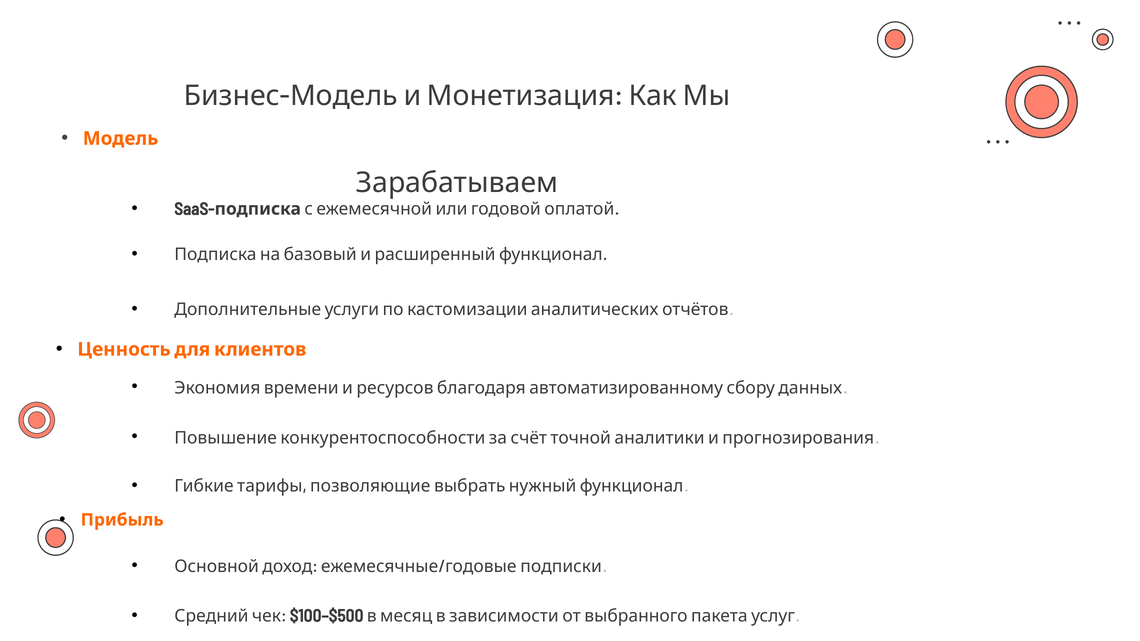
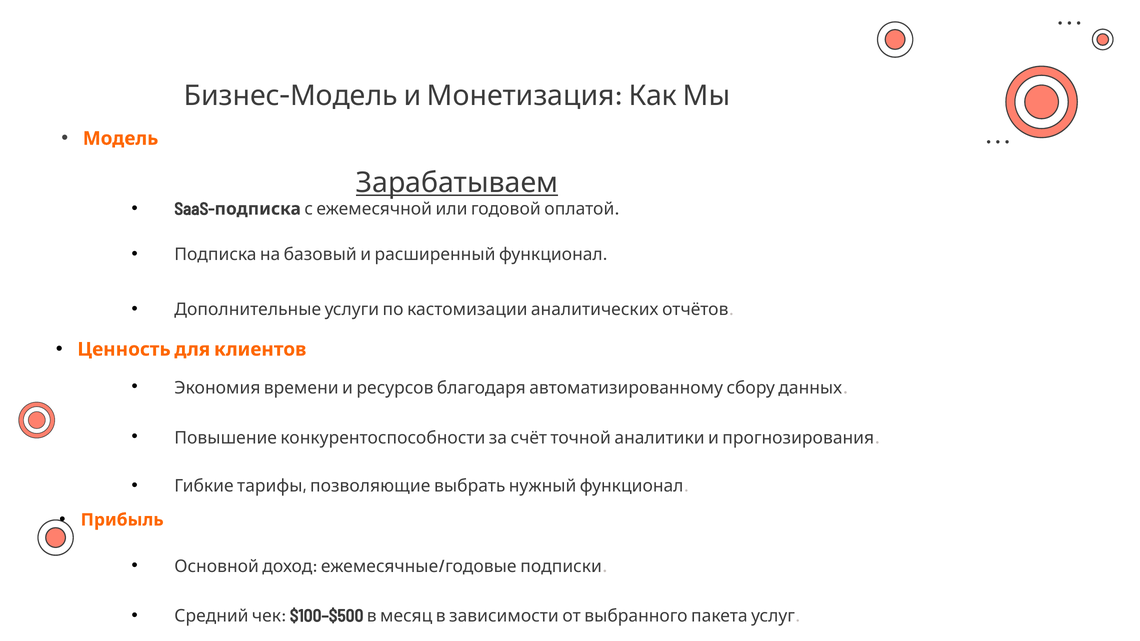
Зарабатываем underline: none -> present (457, 183)
